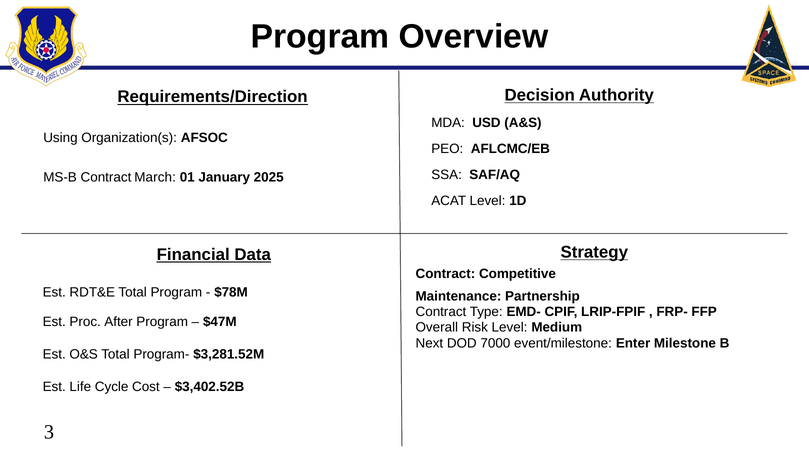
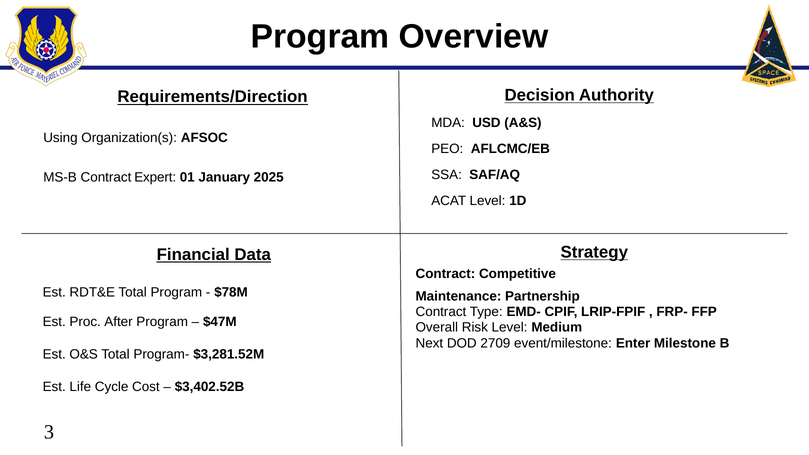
March: March -> Expert (155, 177)
7000: 7000 -> 2709 (495, 343)
